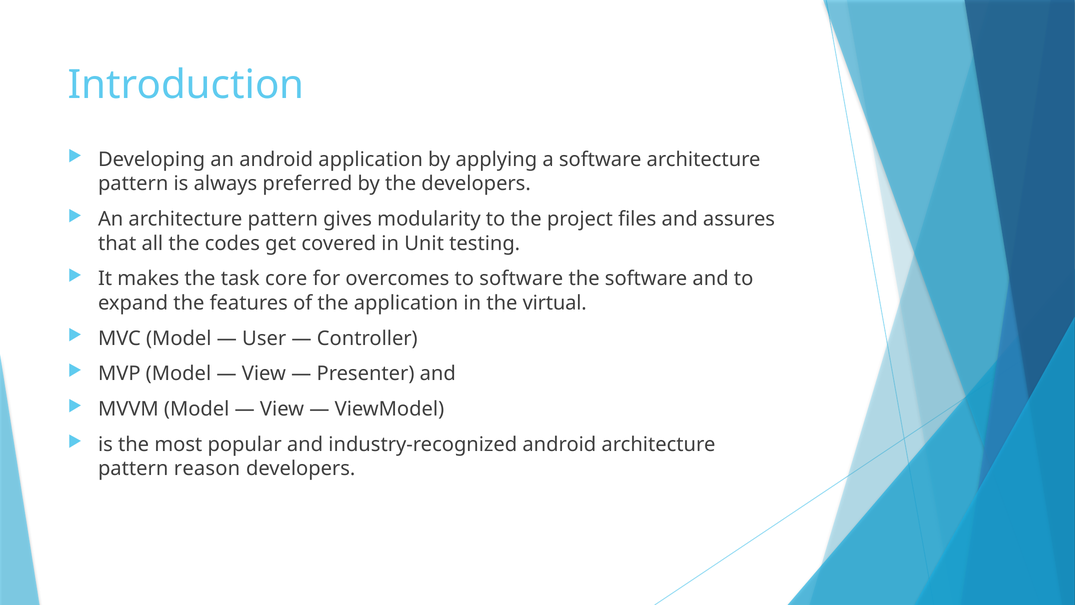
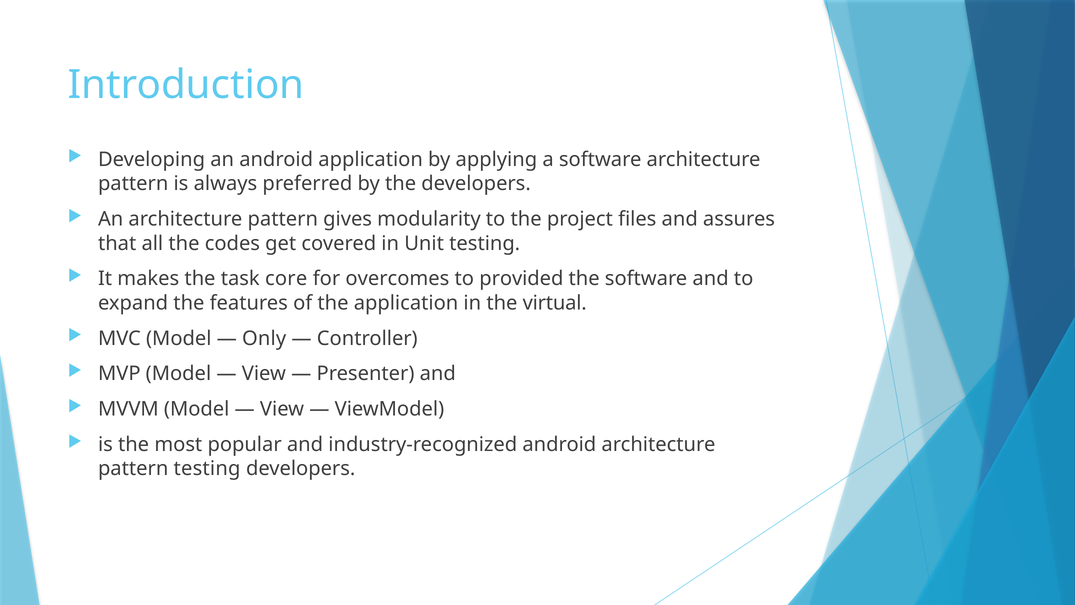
to software: software -> provided (521, 279)
User: User -> Only (264, 338)
pattern reason: reason -> testing (207, 469)
